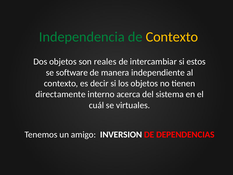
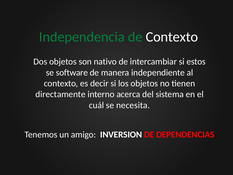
Contexto colour: yellow -> white (172, 37)
reales: reales -> nativo (105, 62)
virtuales: virtuales -> necesita (133, 105)
